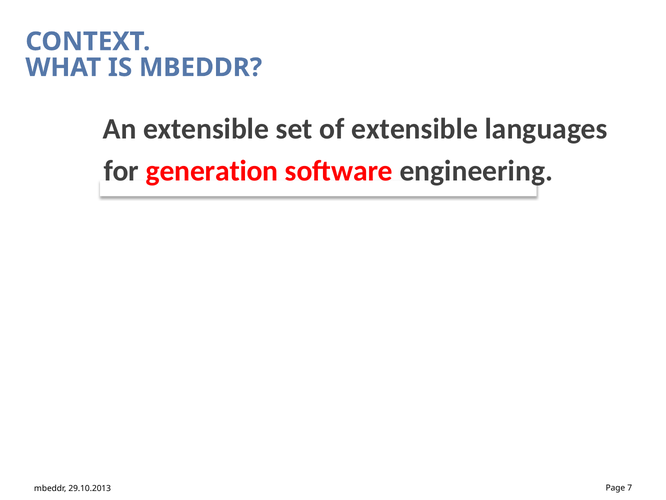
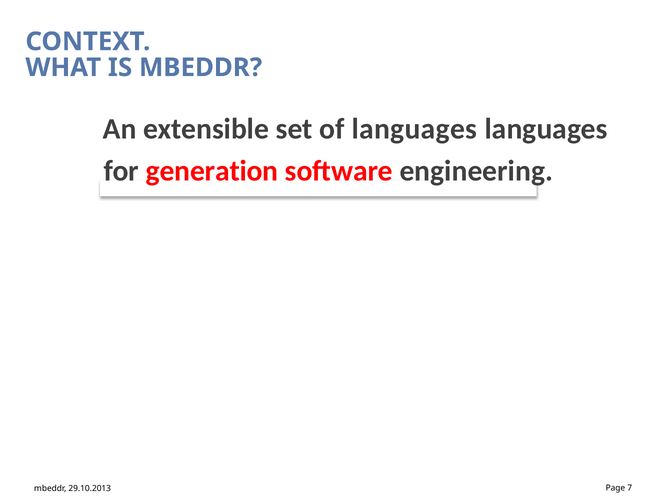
of extensible: extensible -> languages (415, 129)
